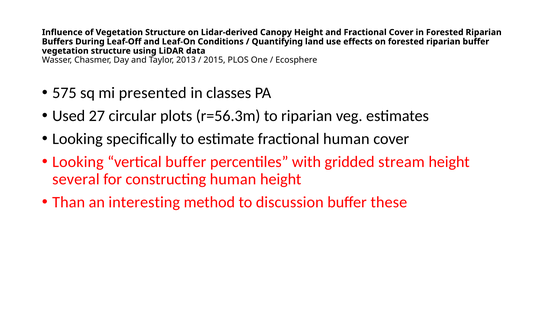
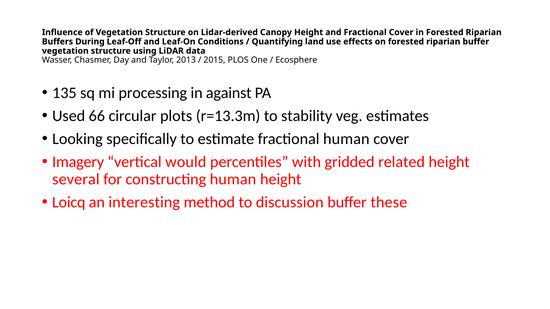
575: 575 -> 135 (64, 93)
presented: presented -> processing (153, 93)
classes: classes -> against (229, 93)
27: 27 -> 66 (97, 116)
r=56.3m: r=56.3m -> r=13.3m (228, 116)
to riparian: riparian -> stability (307, 116)
Looking: Looking -> Imagery (78, 162)
vertical buffer: buffer -> would (186, 162)
stream: stream -> related (402, 162)
Than: Than -> Loicq (69, 203)
